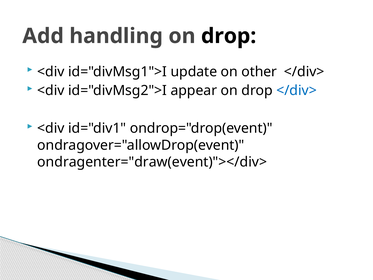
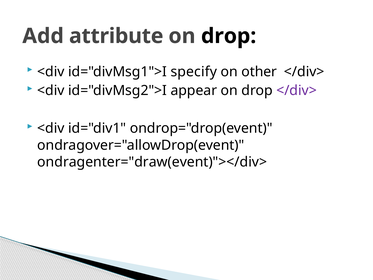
handling: handling -> attribute (116, 36)
update: update -> specify (194, 72)
</div> colour: blue -> purple (297, 91)
